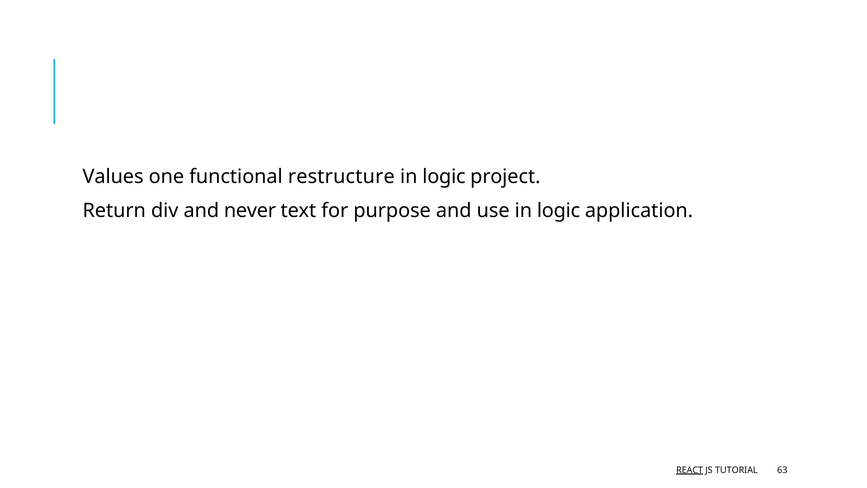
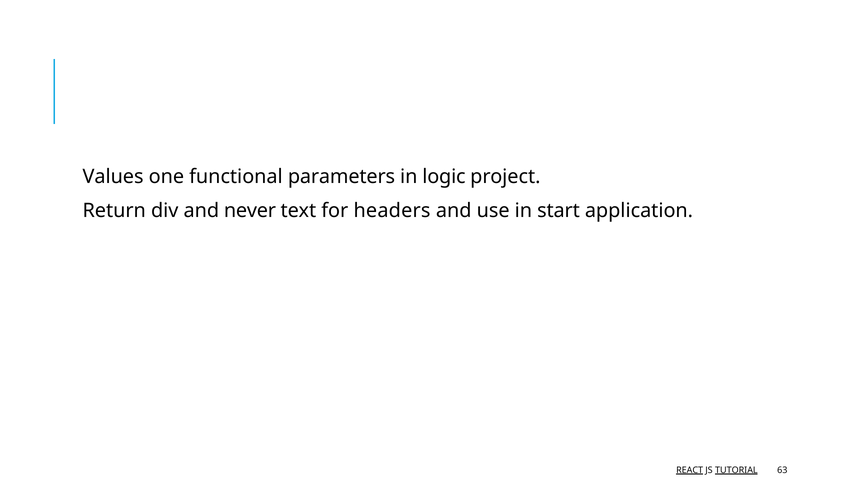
restructure: restructure -> parameters (341, 176)
purpose: purpose -> headers (392, 211)
use in logic: logic -> start (559, 211)
TUTORIAL underline: none -> present (736, 470)
